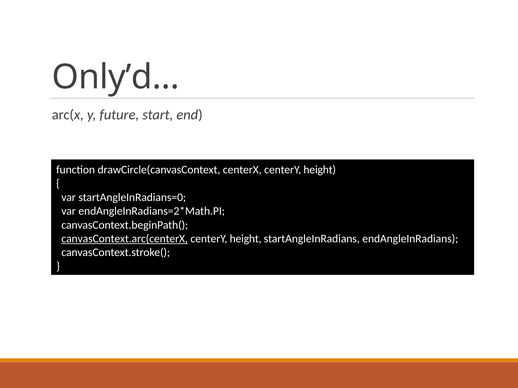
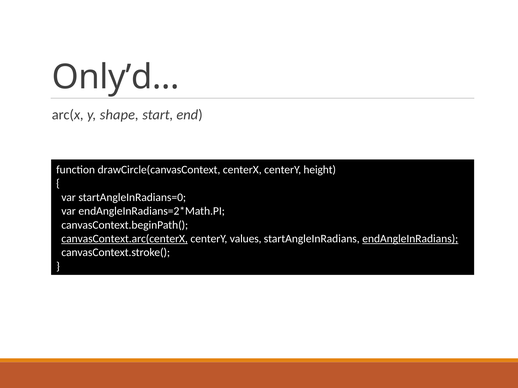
future: future -> shape (119, 115)
height: height -> values (246, 239)
endAngleInRadians underline: none -> present (410, 239)
